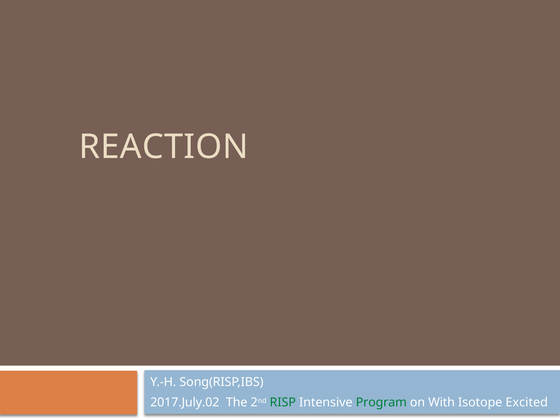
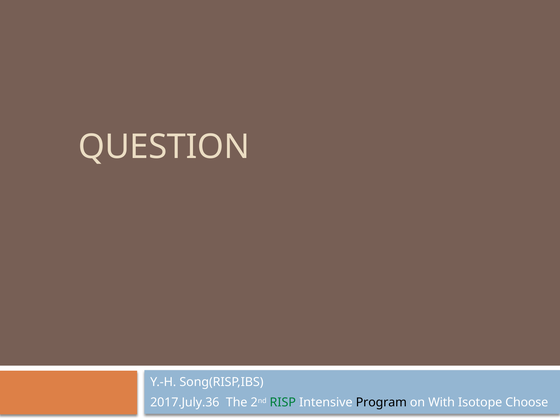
REACTION: REACTION -> QUESTION (164, 147)
2017.July.02: 2017.July.02 -> 2017.July.36 (185, 403)
Program colour: green -> black (381, 403)
Excited: Excited -> Choose (527, 403)
